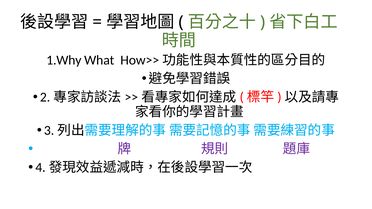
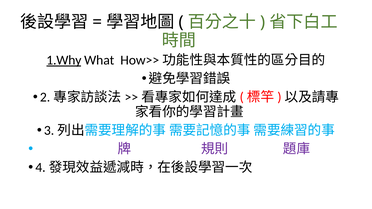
1.Why underline: none -> present (64, 60)
